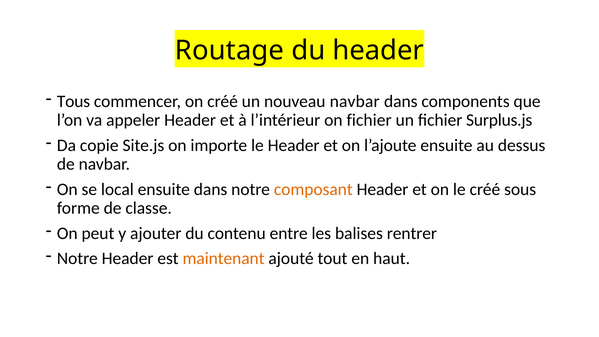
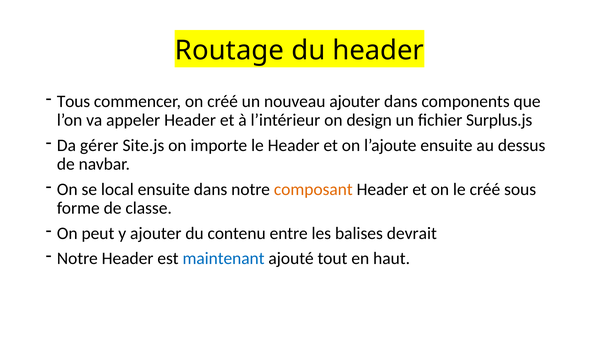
nouveau navbar: navbar -> ajouter (355, 101)
on fichier: fichier -> design (369, 120)
copie: copie -> gérer (99, 145)
rentrer: rentrer -> devrait (412, 233)
maintenant colour: orange -> blue (224, 258)
